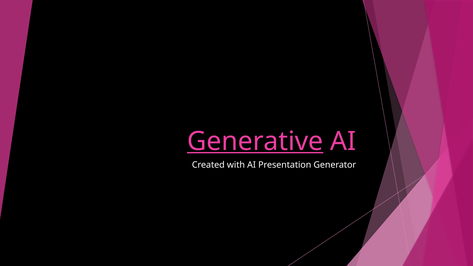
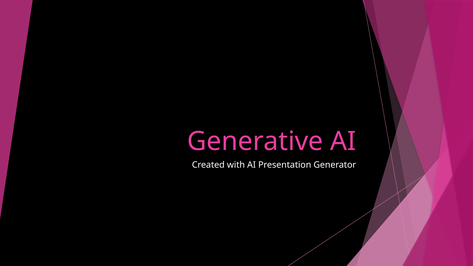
Generative underline: present -> none (255, 141)
